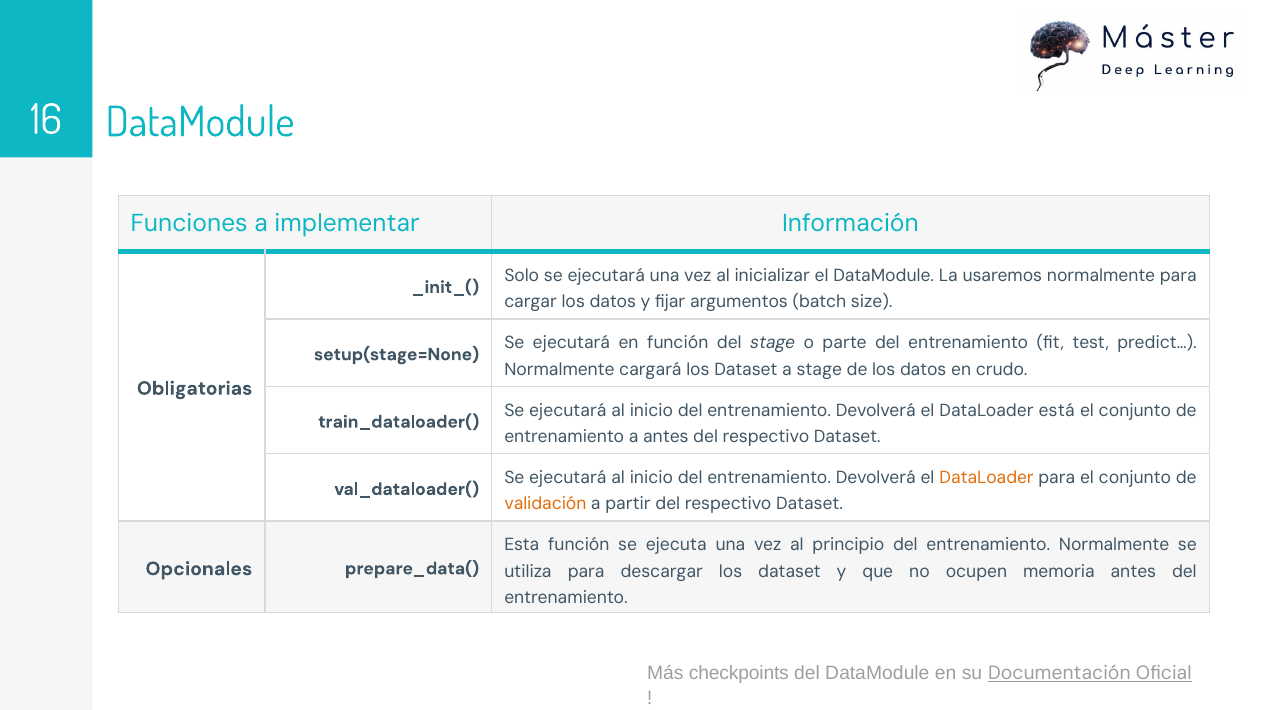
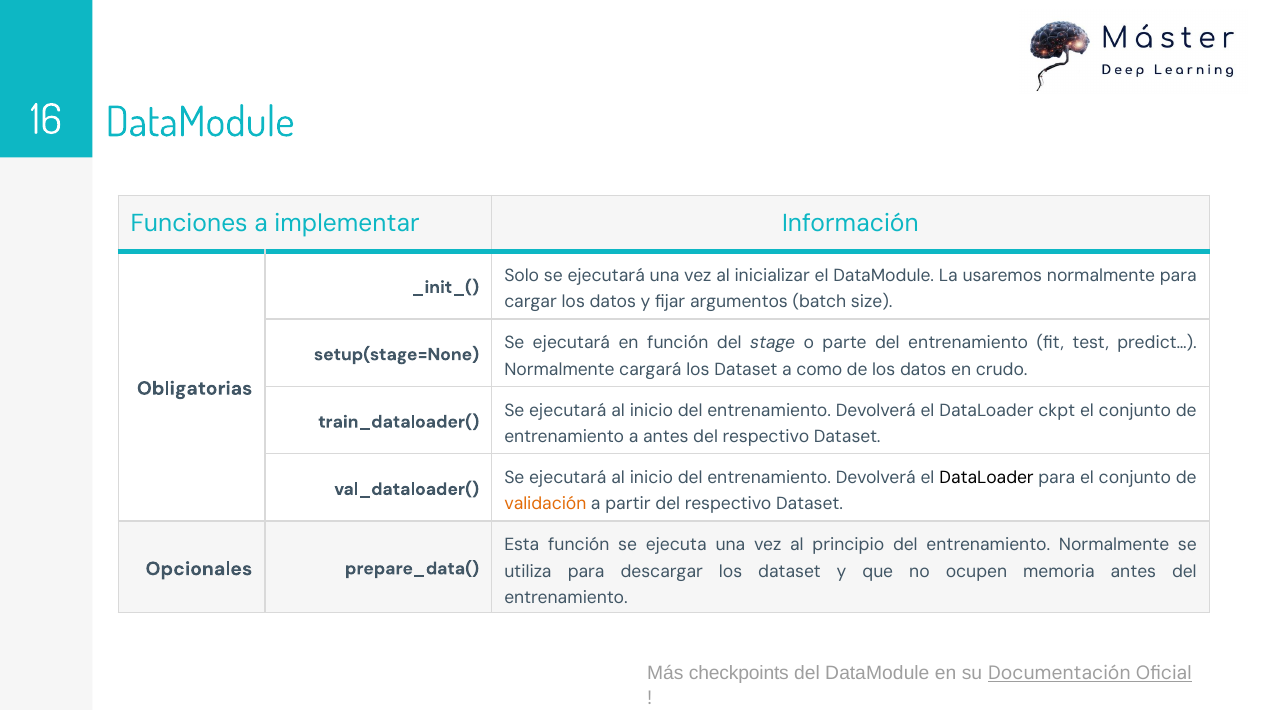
a stage: stage -> como (819, 369)
está: está -> ckpt (1057, 410)
DataLoader colour: orange -> black (987, 478)
